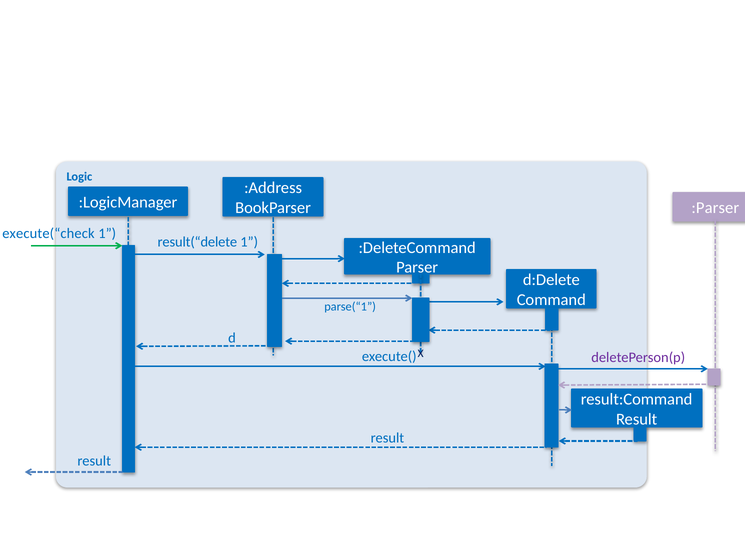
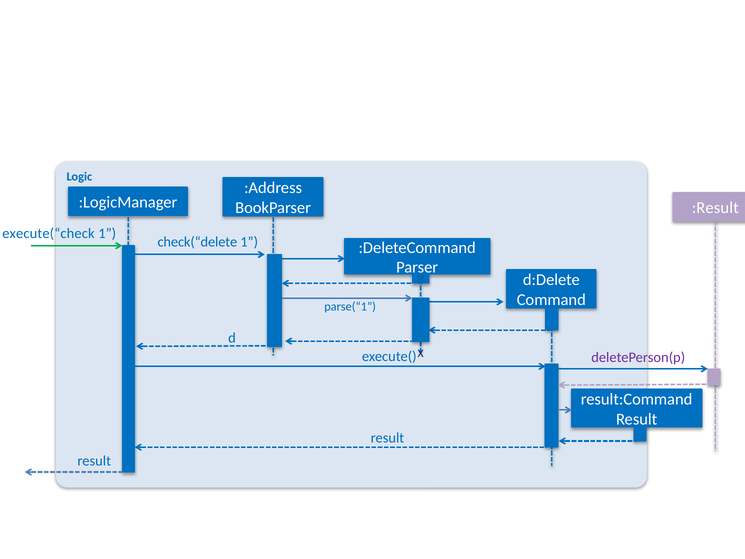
:Parser: :Parser -> :Result (715, 208)
result(“delete: result(“delete -> check(“delete (197, 242)
